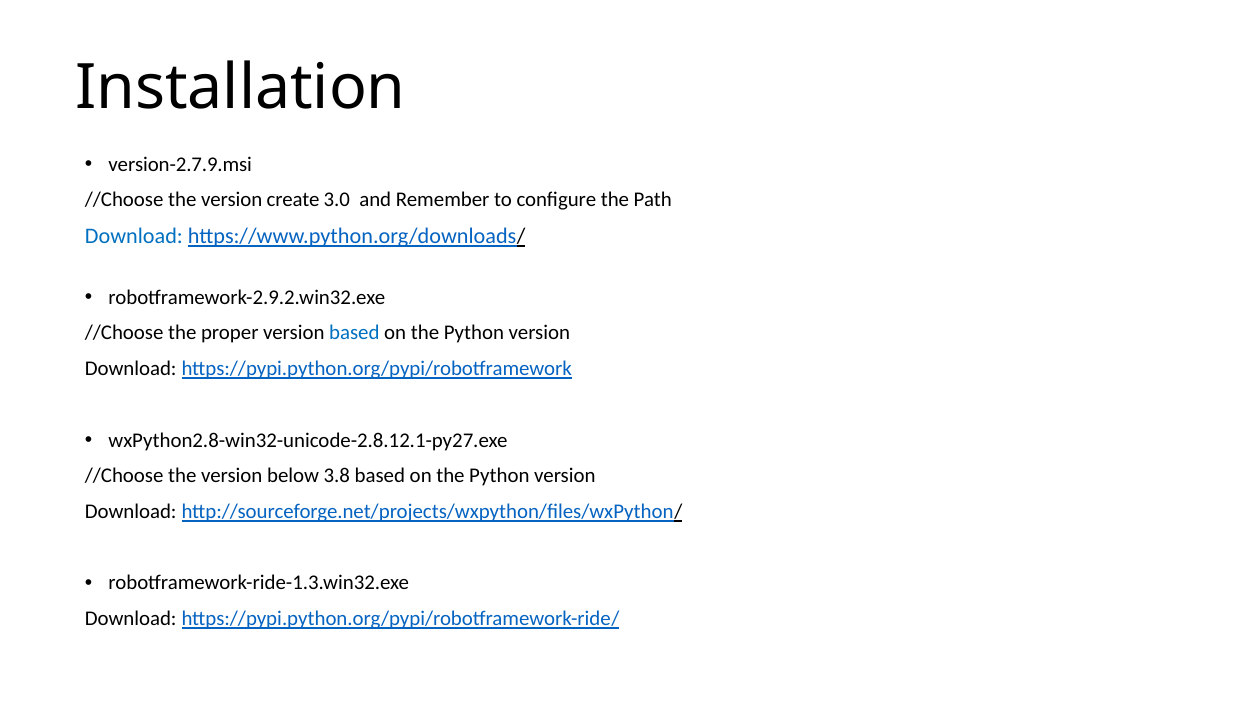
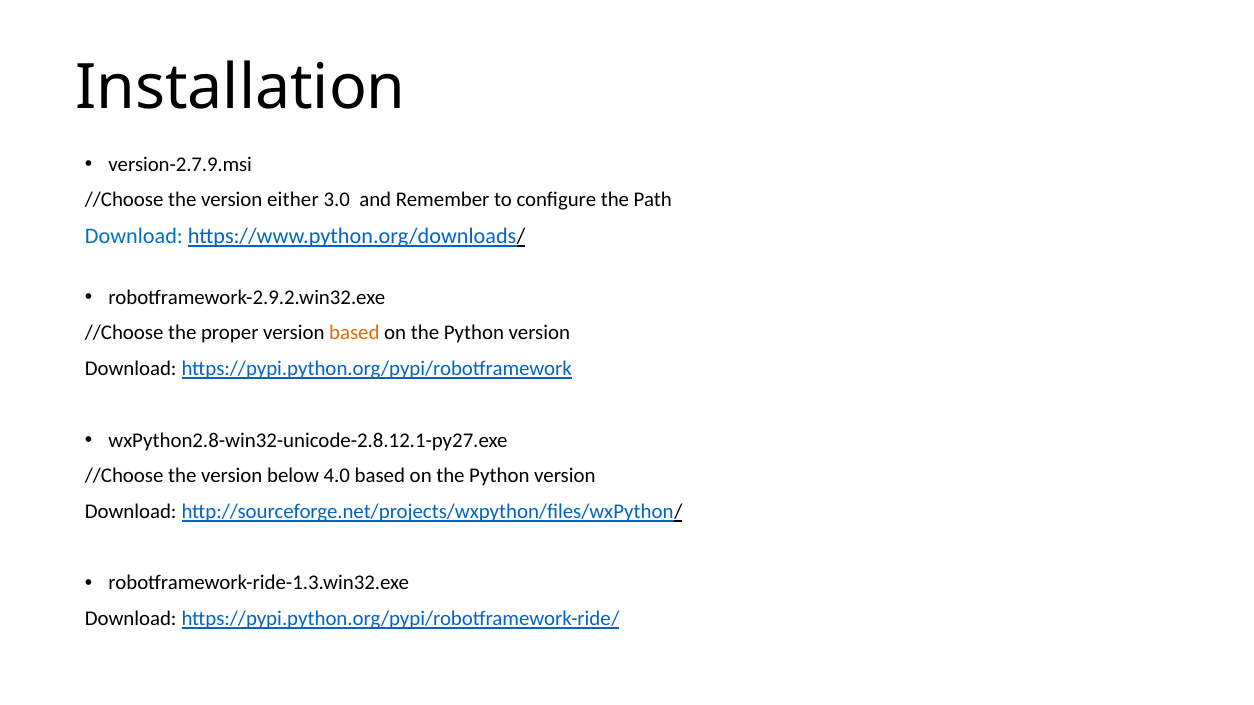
create: create -> either (293, 200)
based colour: blue -> orange (354, 333)
3.8: 3.8 -> 4.0 (337, 476)
